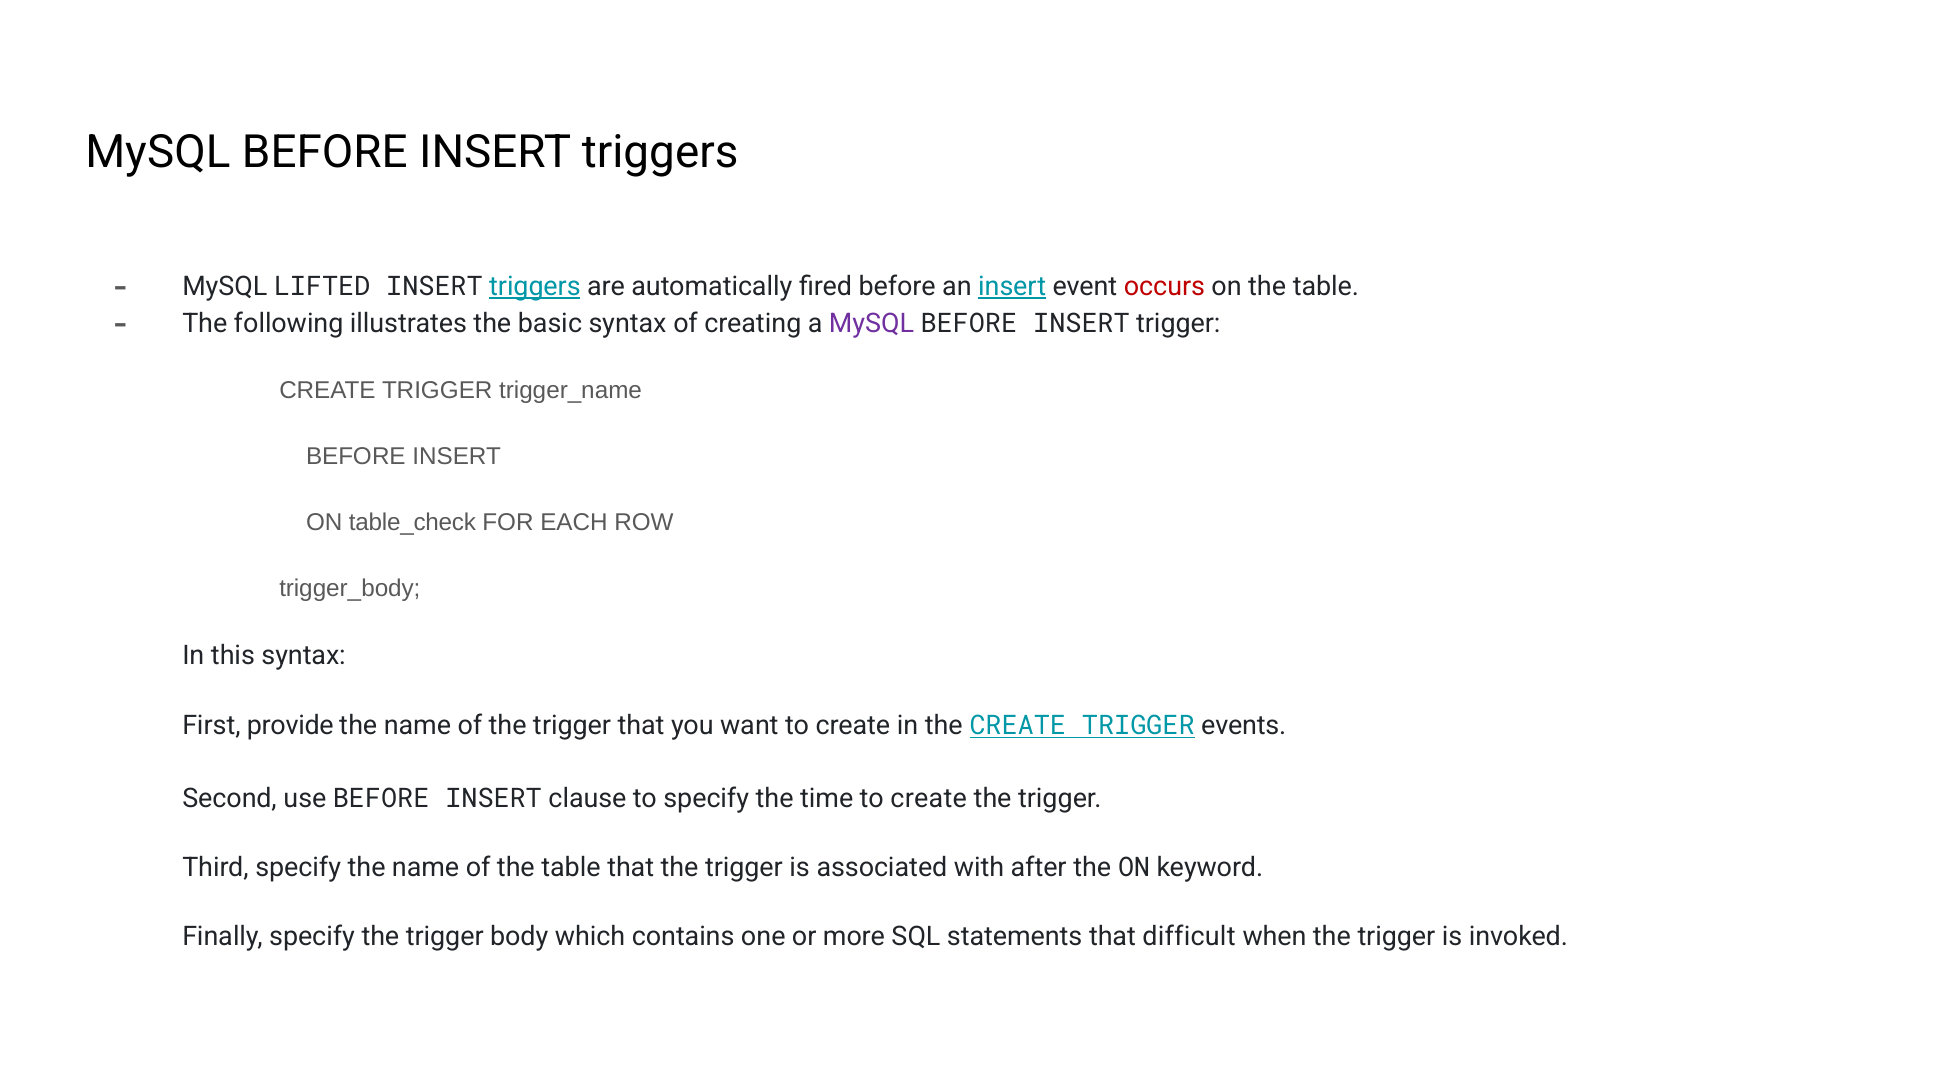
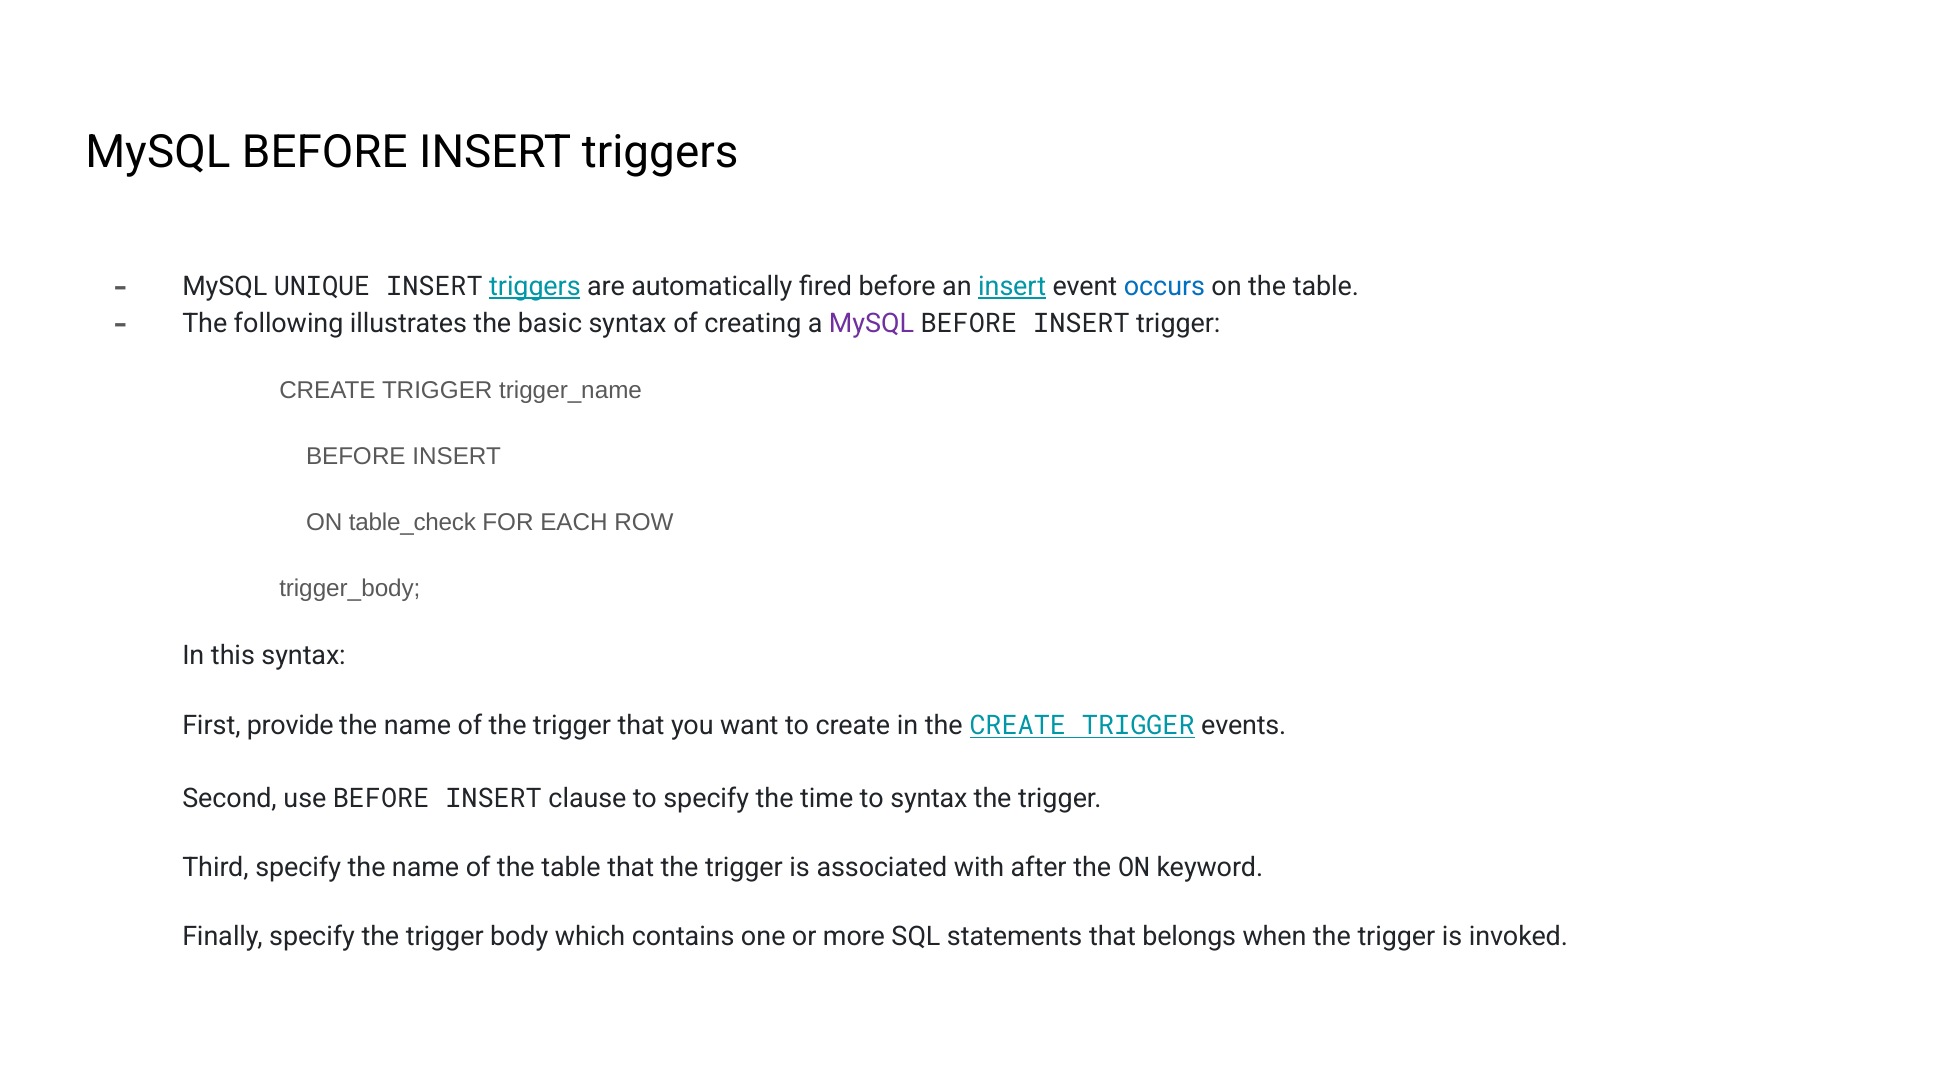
LIFTED: LIFTED -> UNIQUE (322, 286)
occurs colour: red -> blue (1164, 286)
time to create: create -> syntax (929, 798)
difficult: difficult -> belongs (1189, 937)
